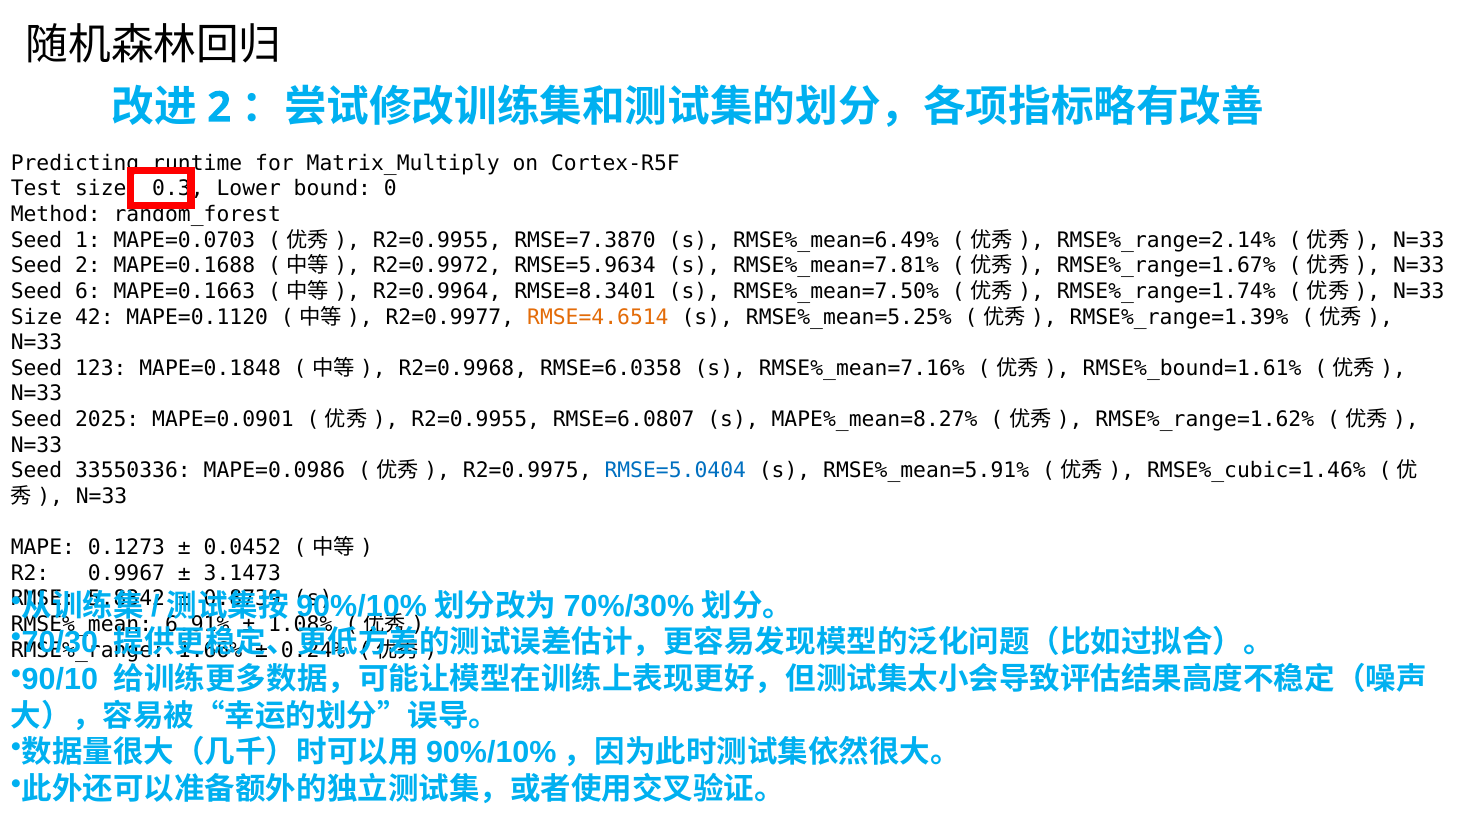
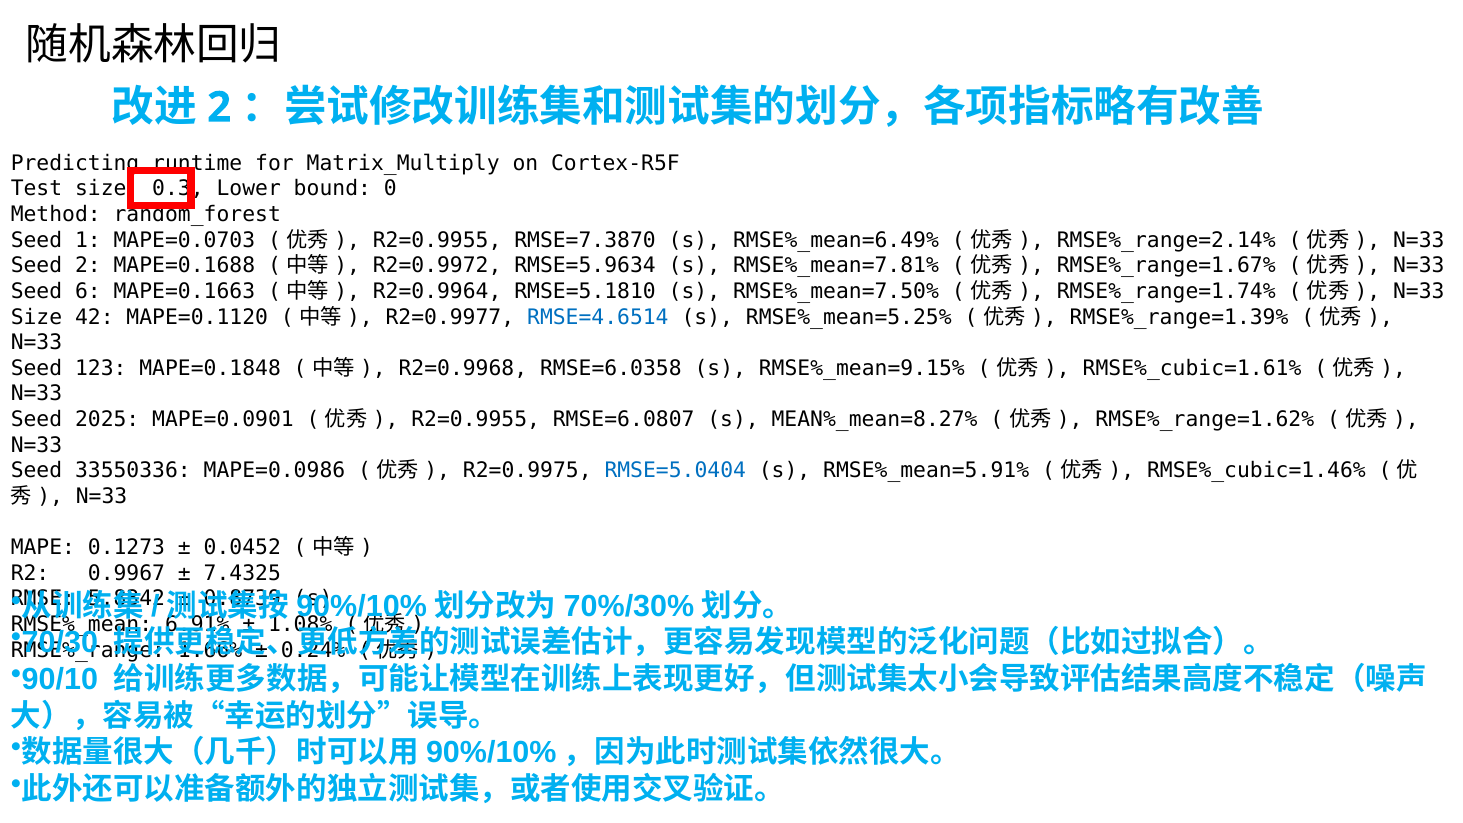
RMSE=8.3401: RMSE=8.3401 -> RMSE=5.1810 (585, 291)
RMSE=4.6514 colour: orange -> blue (598, 317)
RMSE%_mean=7.16%: RMSE%_mean=7.16% -> RMSE%_mean=9.15% (862, 368)
RMSE%_bound=1.61%: RMSE%_bound=1.61% -> RMSE%_cubic=1.61% (1192, 368)
MAPE%_mean=8.27%: MAPE%_mean=8.27% -> MEAN%_mean=8.27% (875, 419)
3.1473: 3.1473 -> 7.4325 (242, 573)
